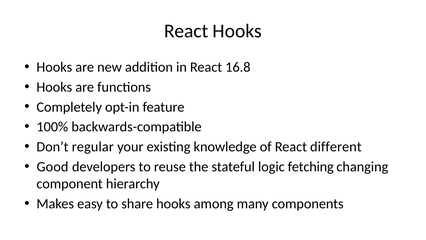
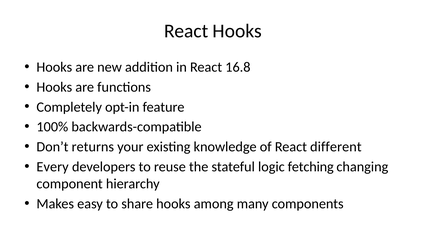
regular: regular -> returns (93, 147)
Good: Good -> Every (53, 167)
